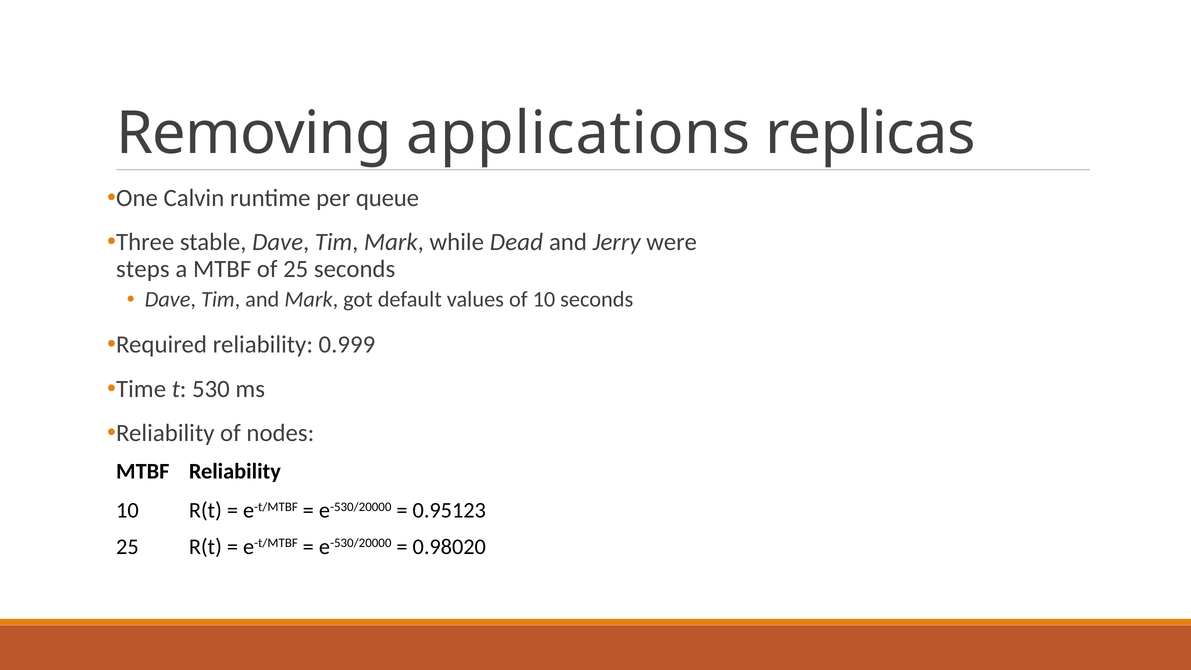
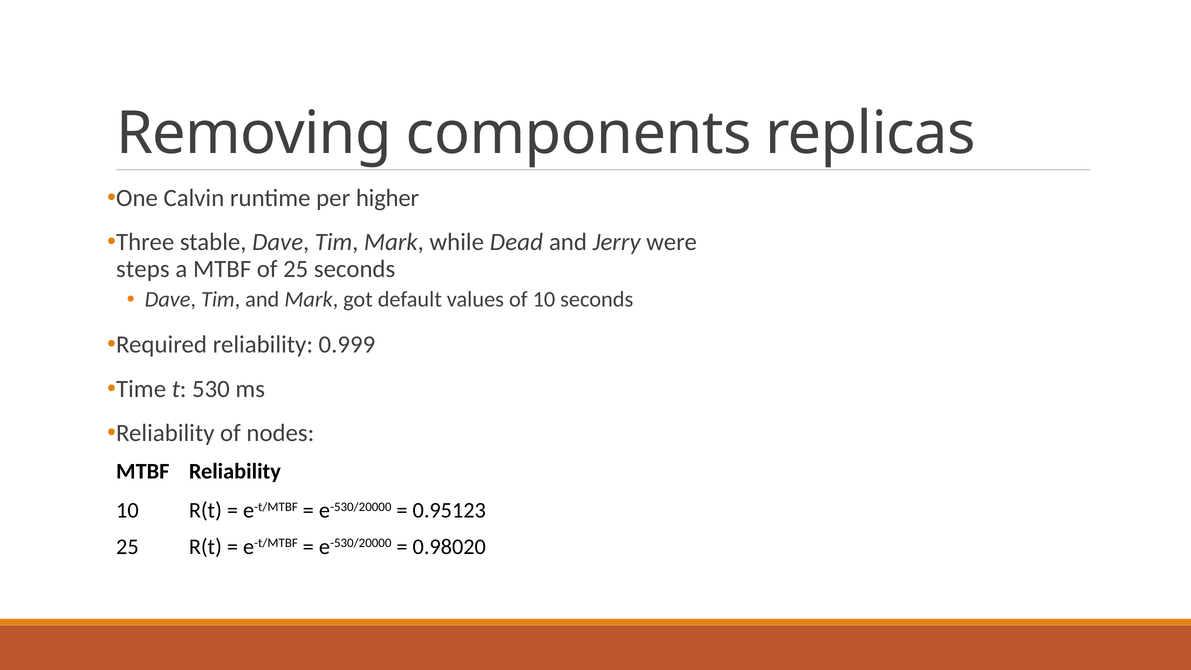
applications: applications -> components (579, 133)
queue: queue -> higher (388, 198)
